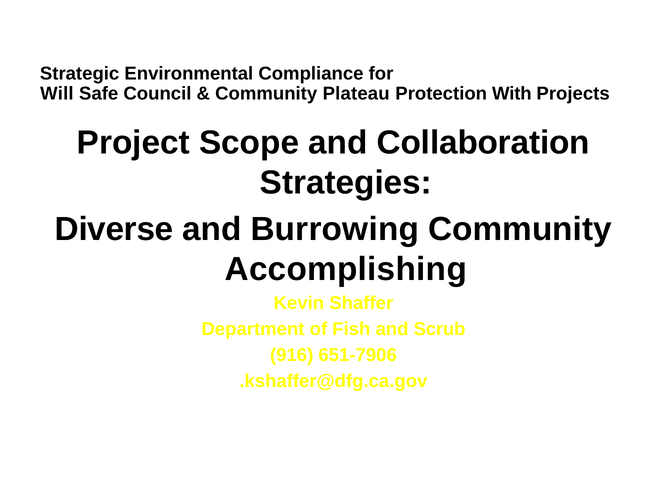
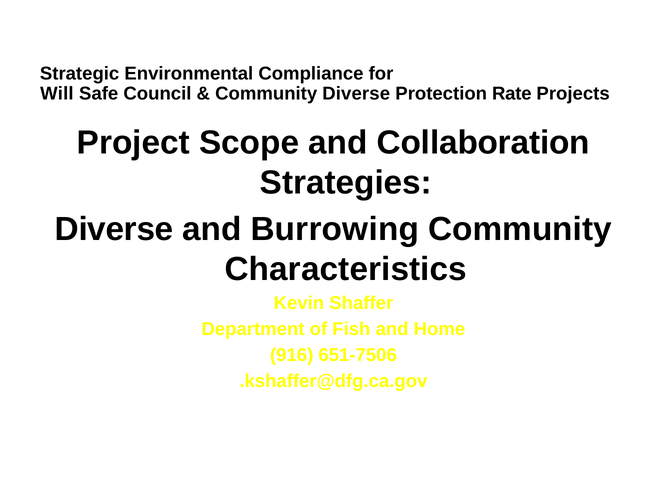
Community Plateau: Plateau -> Diverse (356, 94)
With: With -> Rate (512, 94)
Accomplishing: Accomplishing -> Characteristics (346, 269)
Scrub: Scrub -> Home (439, 329)
651-7906: 651-7906 -> 651-7506 (358, 355)
